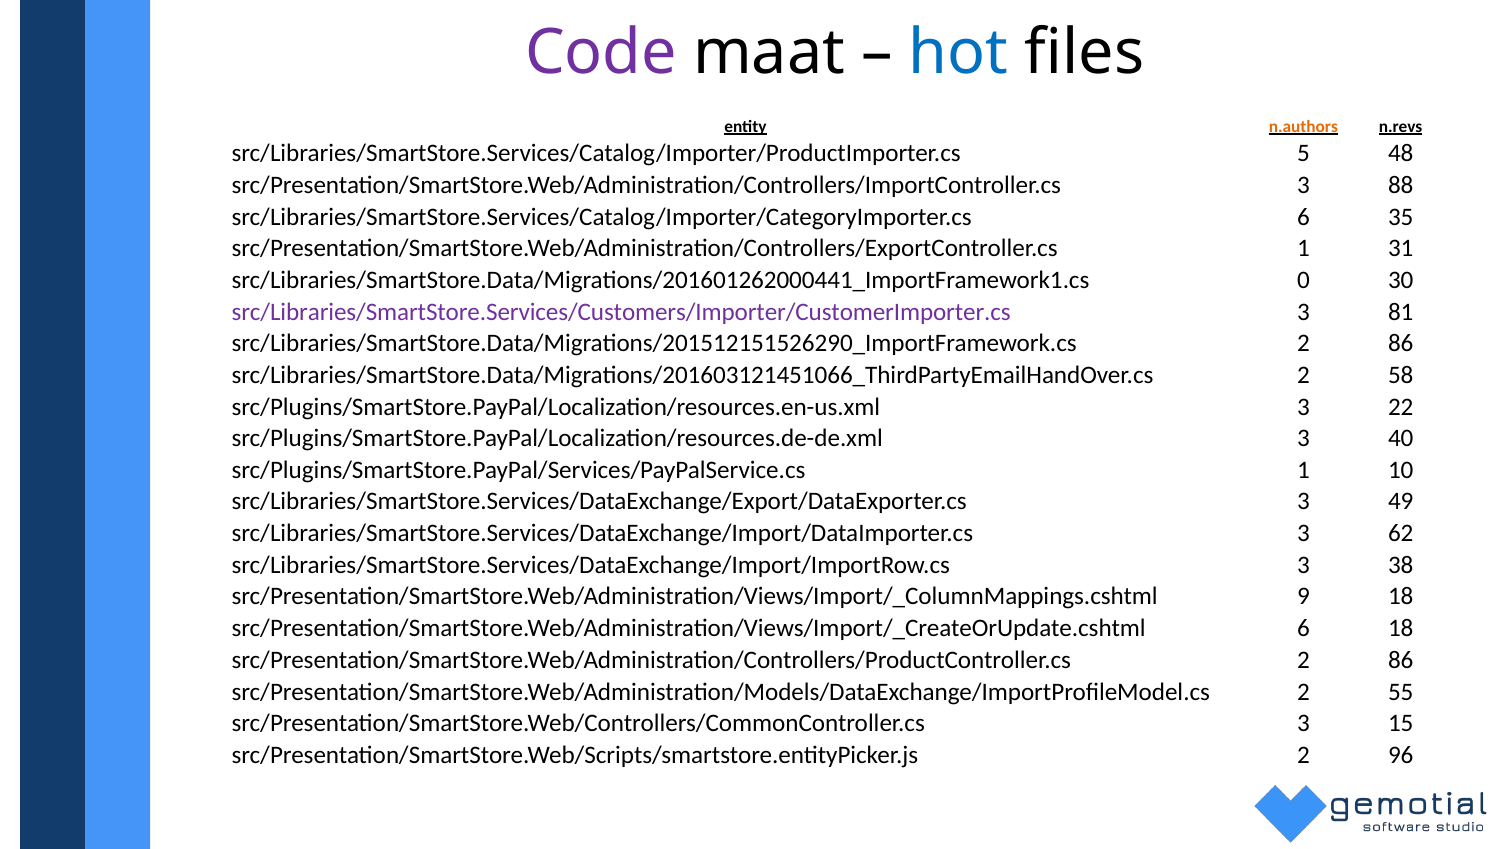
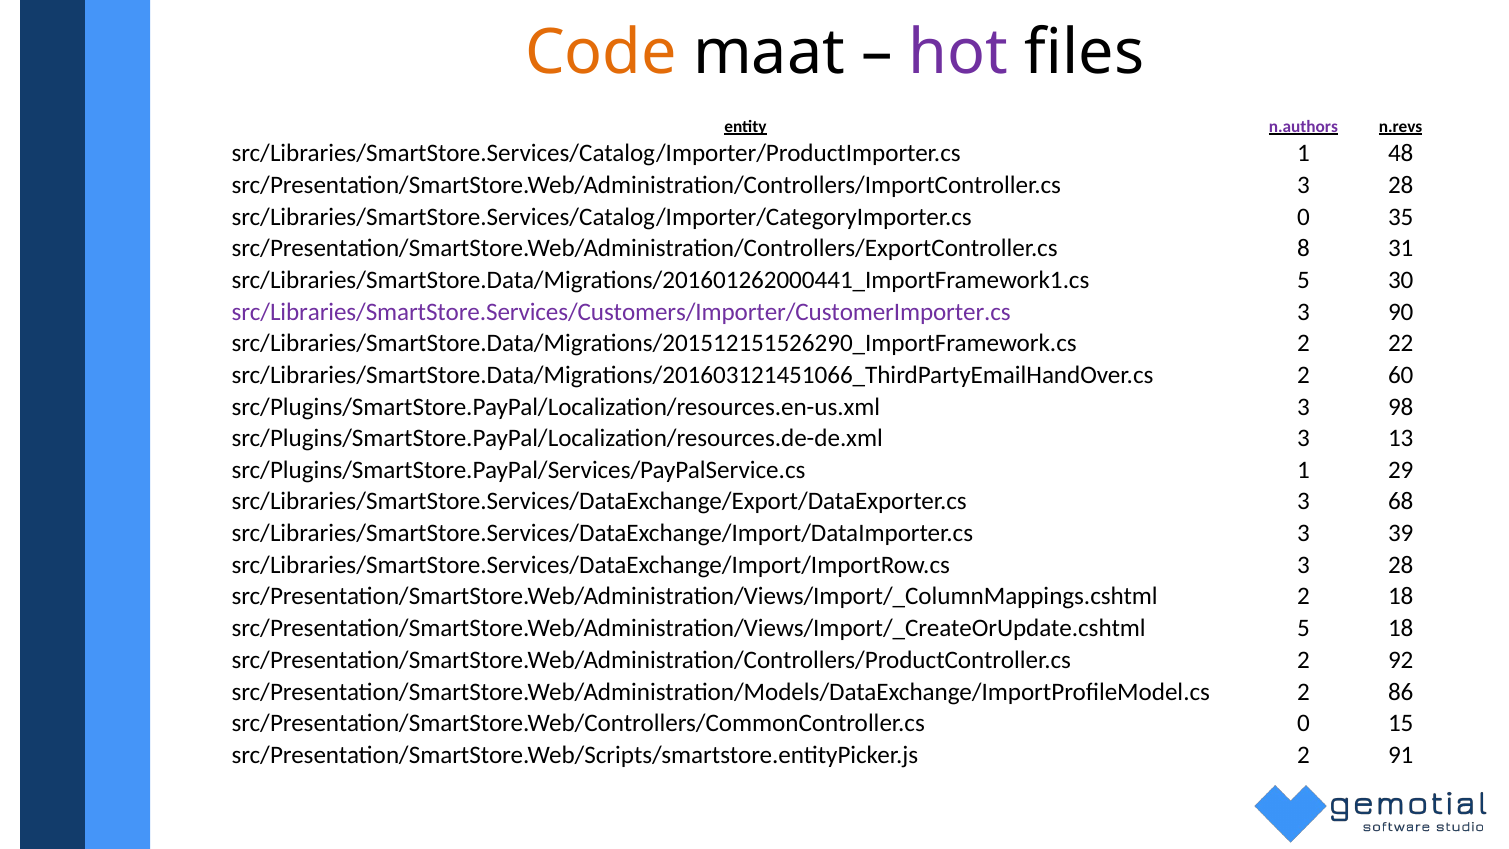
Code colour: purple -> orange (601, 53)
hot colour: blue -> purple (959, 53)
n.authors colour: orange -> purple (1303, 127)
src/Libraries/SmartStore.Services/Catalog/Importer/ProductImporter.cs 5: 5 -> 1 (1303, 154)
src/Presentation/SmartStore.Web/Administration/Controllers/ImportController.cs 3 88: 88 -> 28 (1401, 185)
src/Libraries/SmartStore.Services/Catalog/Importer/CategoryImporter.cs 6: 6 -> 0 (1303, 217)
src/Presentation/SmartStore.Web/Administration/Controllers/ExportController.cs 1: 1 -> 8 (1303, 248)
0: 0 -> 5 (1303, 280)
81: 81 -> 90 (1401, 312)
86: 86 -> 22 (1401, 343)
58: 58 -> 60 (1401, 375)
22: 22 -> 98 (1401, 407)
40: 40 -> 13 (1401, 438)
10: 10 -> 29 (1401, 470)
49: 49 -> 68 (1401, 502)
62: 62 -> 39 (1401, 533)
src/Libraries/SmartStore.Services/DataExchange/Import/ImportRow.cs 3 38: 38 -> 28 (1401, 565)
9: 9 -> 2 (1303, 596)
6: 6 -> 5 (1303, 628)
src/Presentation/SmartStore.Web/Administration/Controllers/ProductController.cs 2 86: 86 -> 92 (1401, 660)
55: 55 -> 86 (1401, 692)
src/Presentation/SmartStore.Web/Controllers/CommonController.cs 3: 3 -> 0 (1303, 723)
96: 96 -> 91 (1401, 755)
